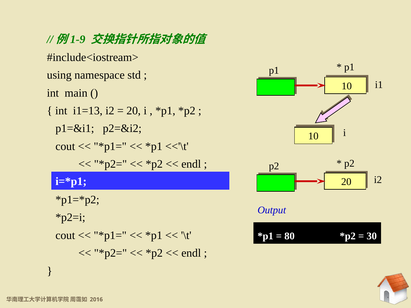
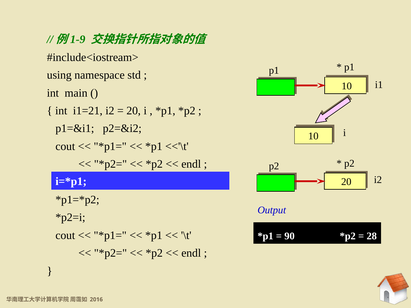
i1=13: i1=13 -> i1=21 (88, 111)
80: 80 -> 90 (290, 236)
30: 30 -> 28 (372, 236)
